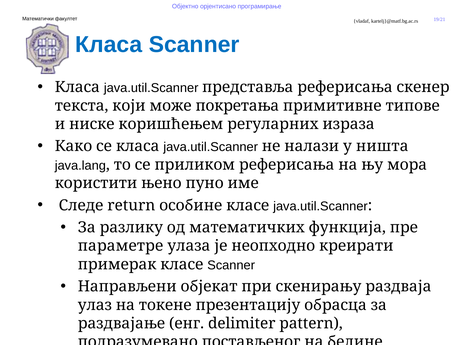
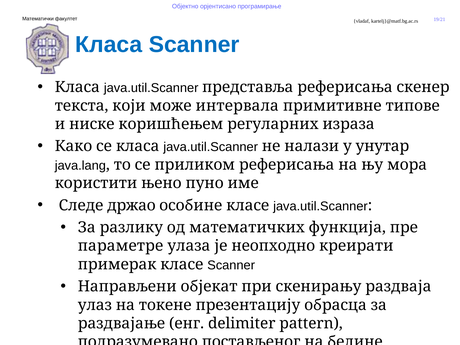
покретања: покретања -> интервала (237, 106)
ништа: ништа -> унутар (382, 146)
return: return -> држао (131, 205)
